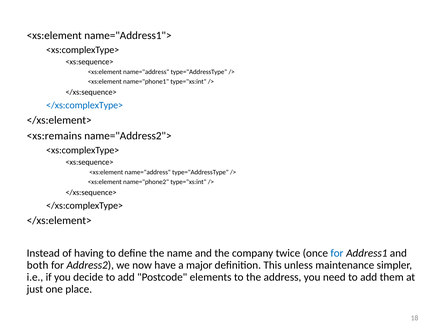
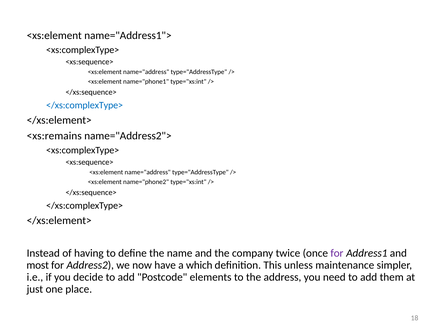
for colour: blue -> purple (337, 254)
both: both -> most (38, 266)
major: major -> which (199, 266)
